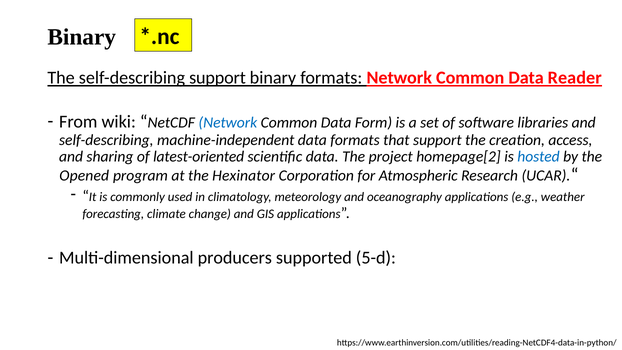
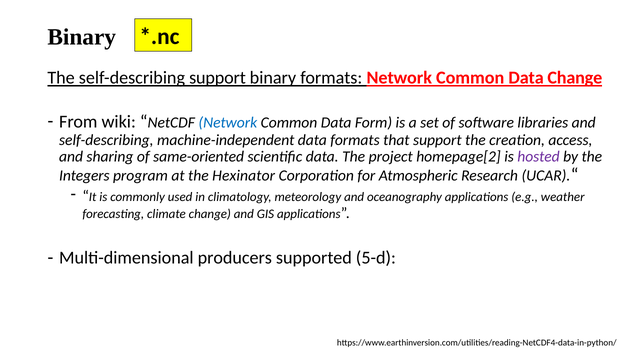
Data Reader: Reader -> Change (575, 78)
latest-oriented: latest-oriented -> same-oriented (199, 157)
hosted colour: blue -> purple (539, 157)
Opened: Opened -> Integers (84, 176)
